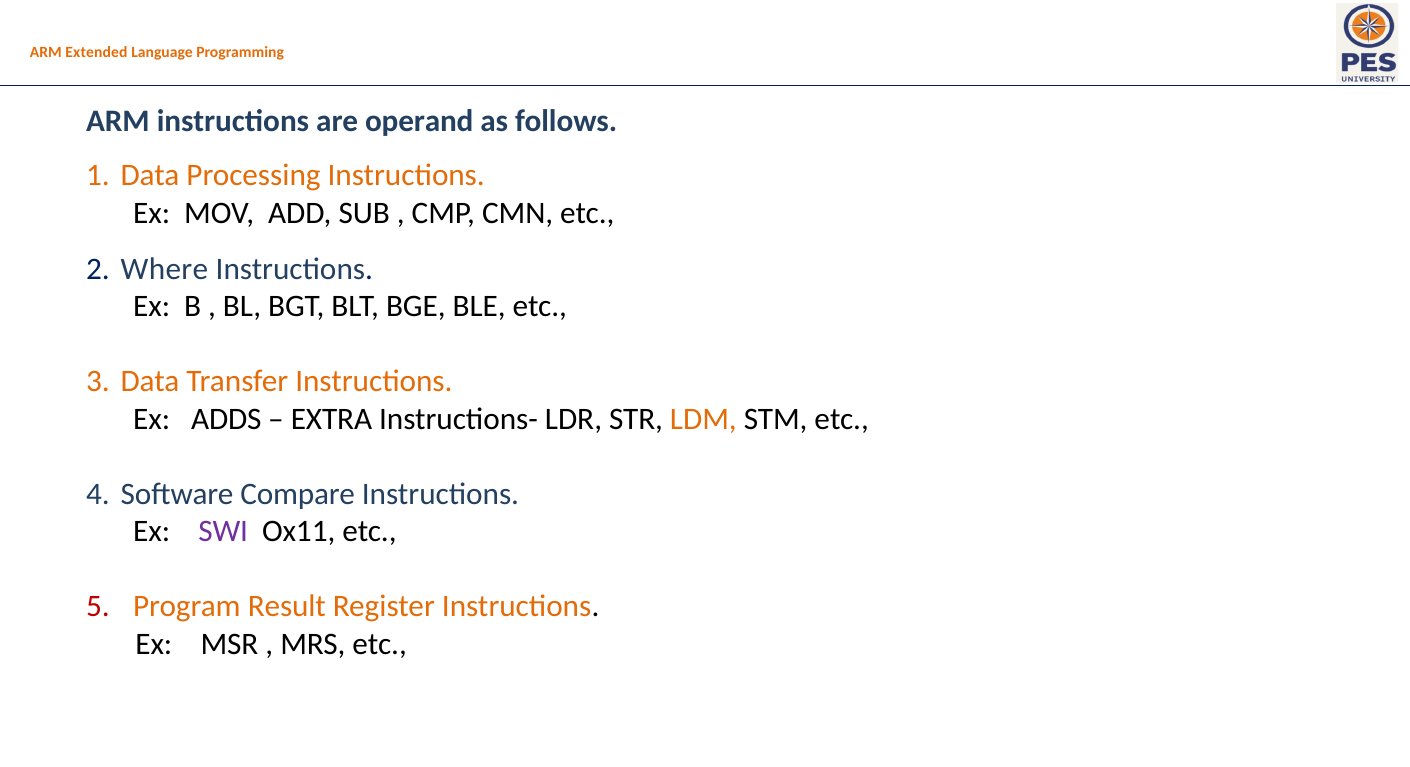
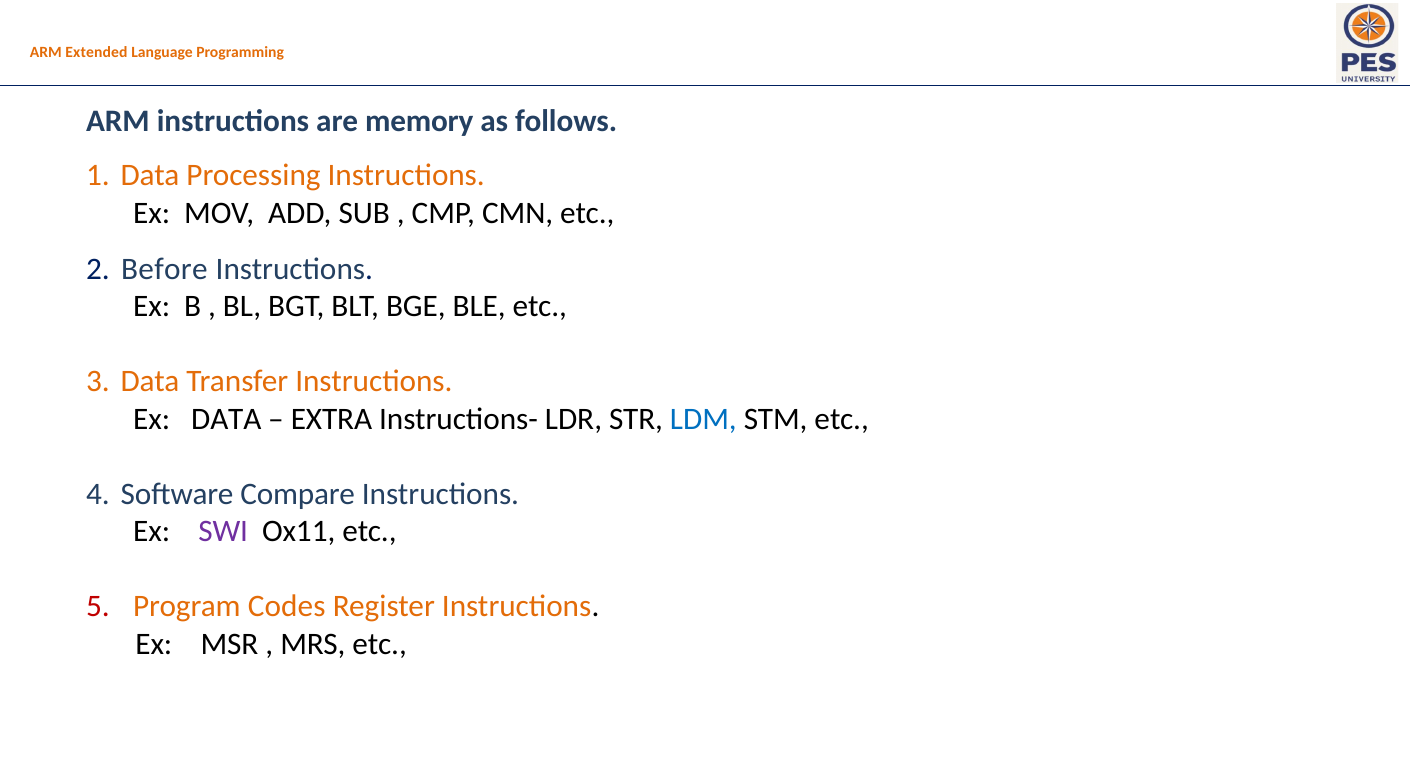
operand: operand -> memory (419, 121)
Where: Where -> Before (164, 269)
Ex ADDS: ADDS -> DATA (226, 419)
LDM colour: orange -> blue (703, 419)
Result: Result -> Codes (287, 607)
